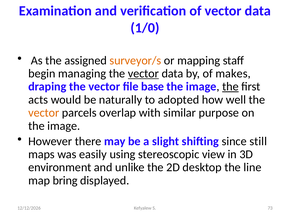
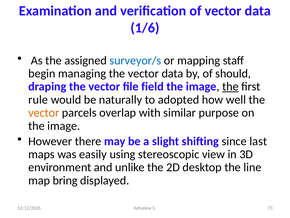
1/0: 1/0 -> 1/6 (145, 28)
surveyor/s colour: orange -> blue (135, 60)
vector underline: present -> none (143, 73)
makes: makes -> should (233, 73)
base: base -> field (153, 86)
acts: acts -> rule (38, 99)
still: still -> last (258, 141)
